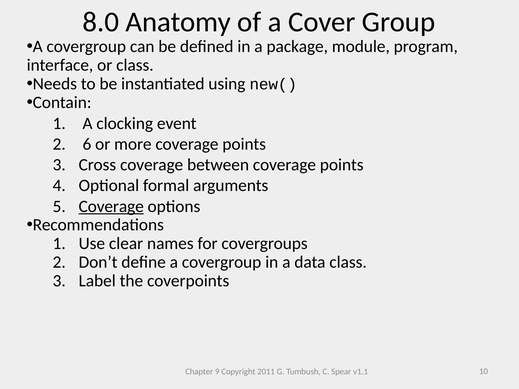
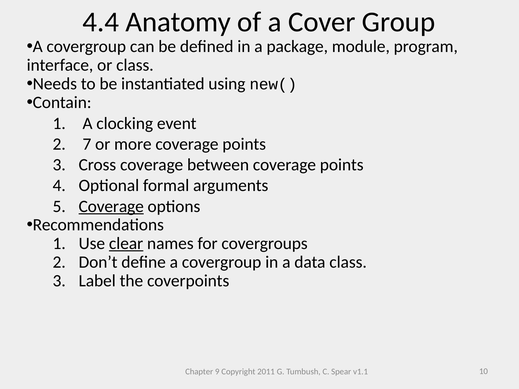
8.0: 8.0 -> 4.4 (101, 22)
6: 6 -> 7 (87, 144)
clear underline: none -> present (126, 244)
